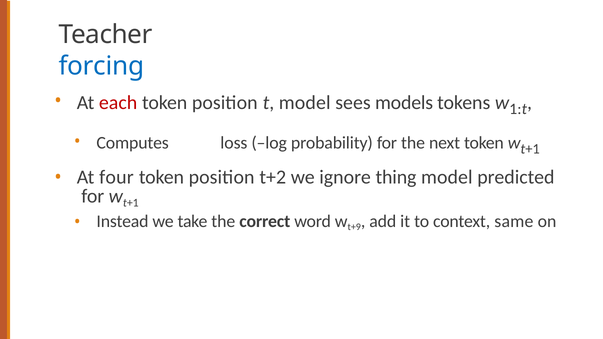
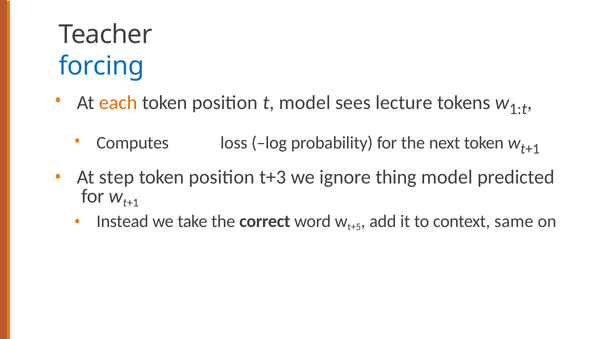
each colour: red -> orange (118, 103)
models: models -> lecture (404, 103)
four: four -> step (117, 177)
t+2: t+2 -> t+3 (273, 177)
t+9: t+9 -> t+5 (354, 227)
